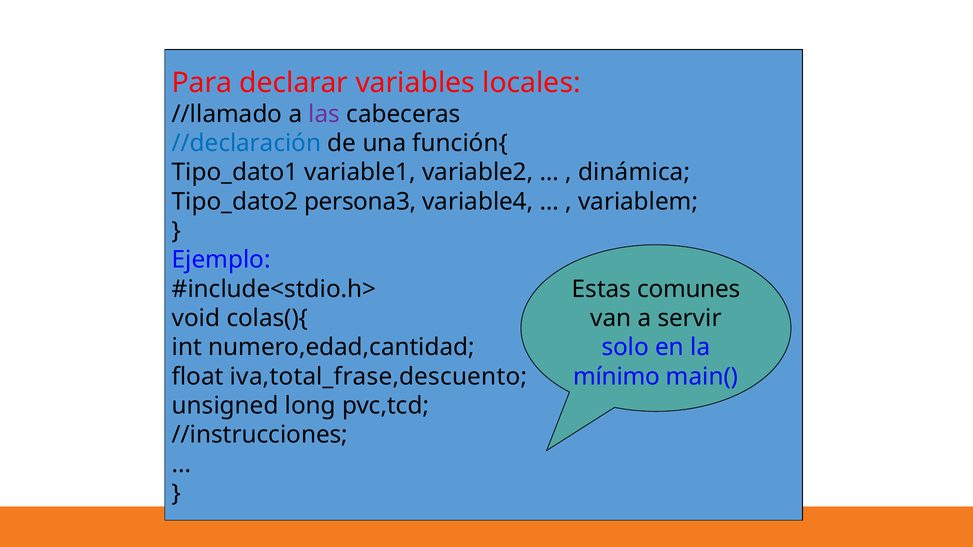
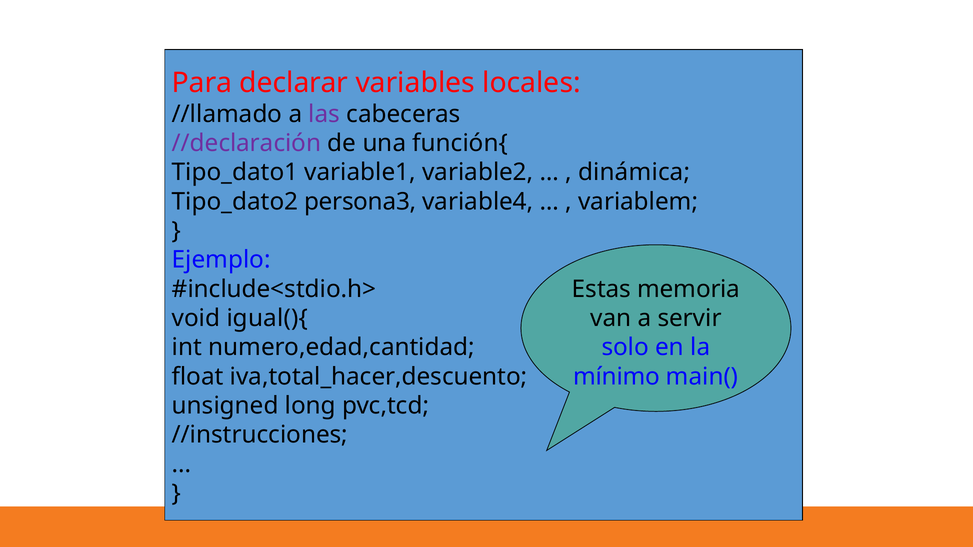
//declaración colour: blue -> purple (247, 143)
comunes: comunes -> memoria (689, 289)
colas(){: colas(){ -> igual(){ (267, 318)
iva,total_frase,descuento: iva,total_frase,descuento -> iva,total_hacer,descuento (379, 377)
